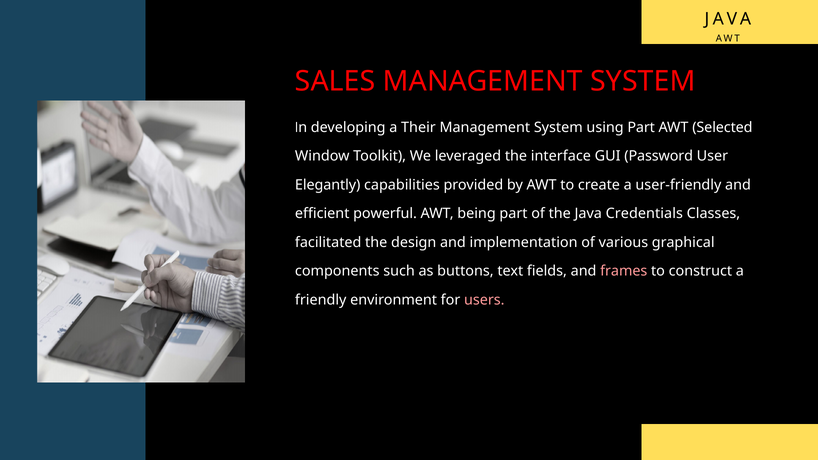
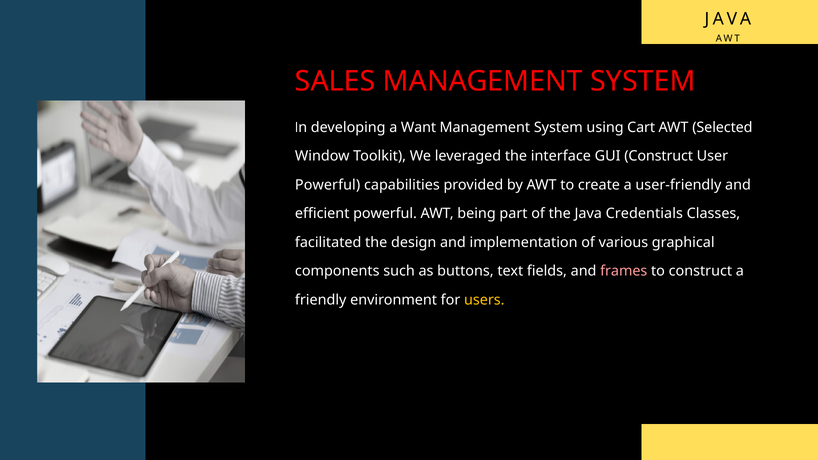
Their: Their -> Want (419, 127)
using Part: Part -> Cart (641, 127)
GUI Password: Password -> Construct (659, 156)
Elegantly: Elegantly -> Powerful (328, 185)
users colour: pink -> yellow (484, 300)
